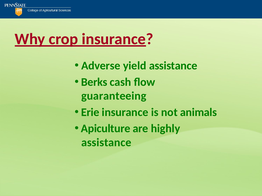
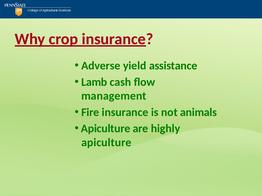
Berks: Berks -> Lamb (94, 82)
guaranteeing: guaranteeing -> management (114, 96)
Erie: Erie -> Fire (90, 112)
assistance: assistance -> apiculture (106, 143)
